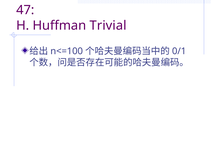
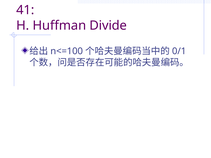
47: 47 -> 41 (25, 10)
Trivial: Trivial -> Divide (108, 26)
